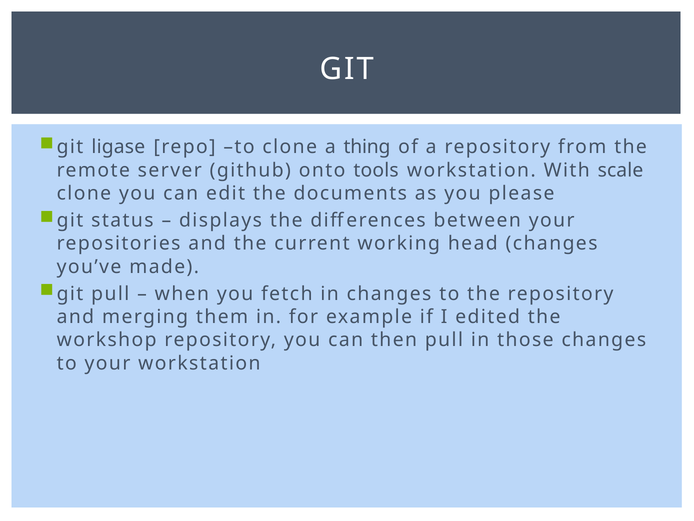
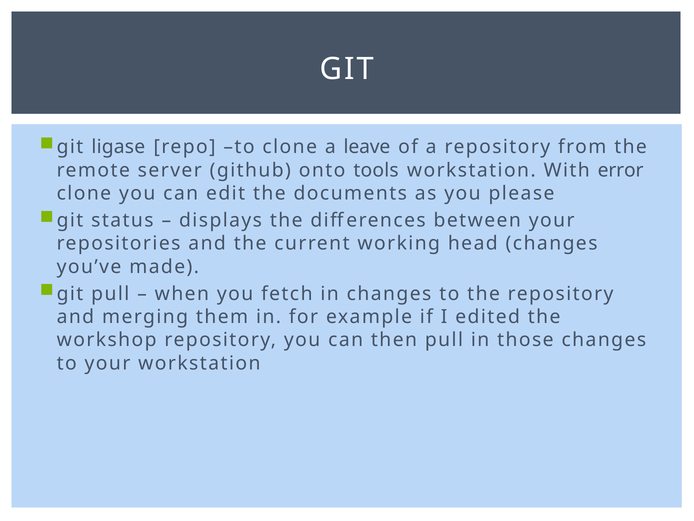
thing: thing -> leave (367, 147)
scale: scale -> error (621, 170)
